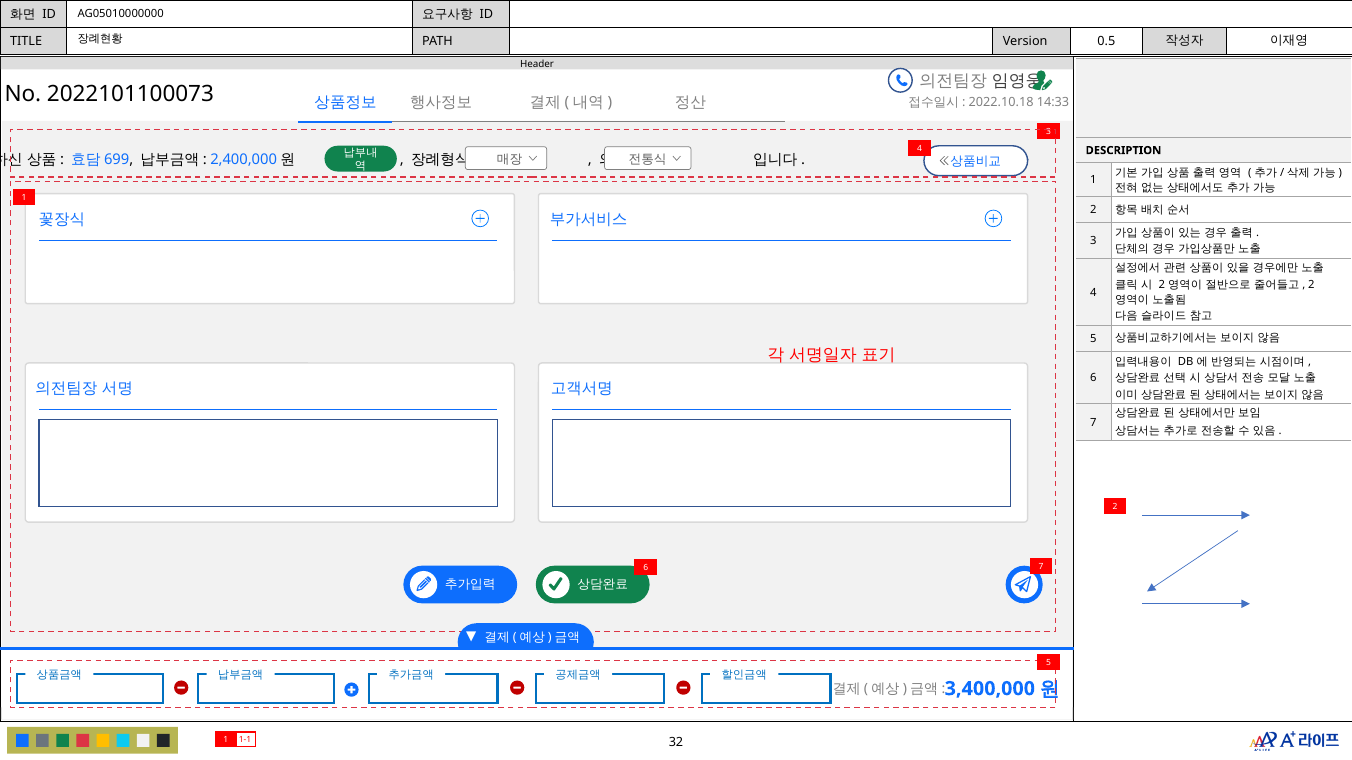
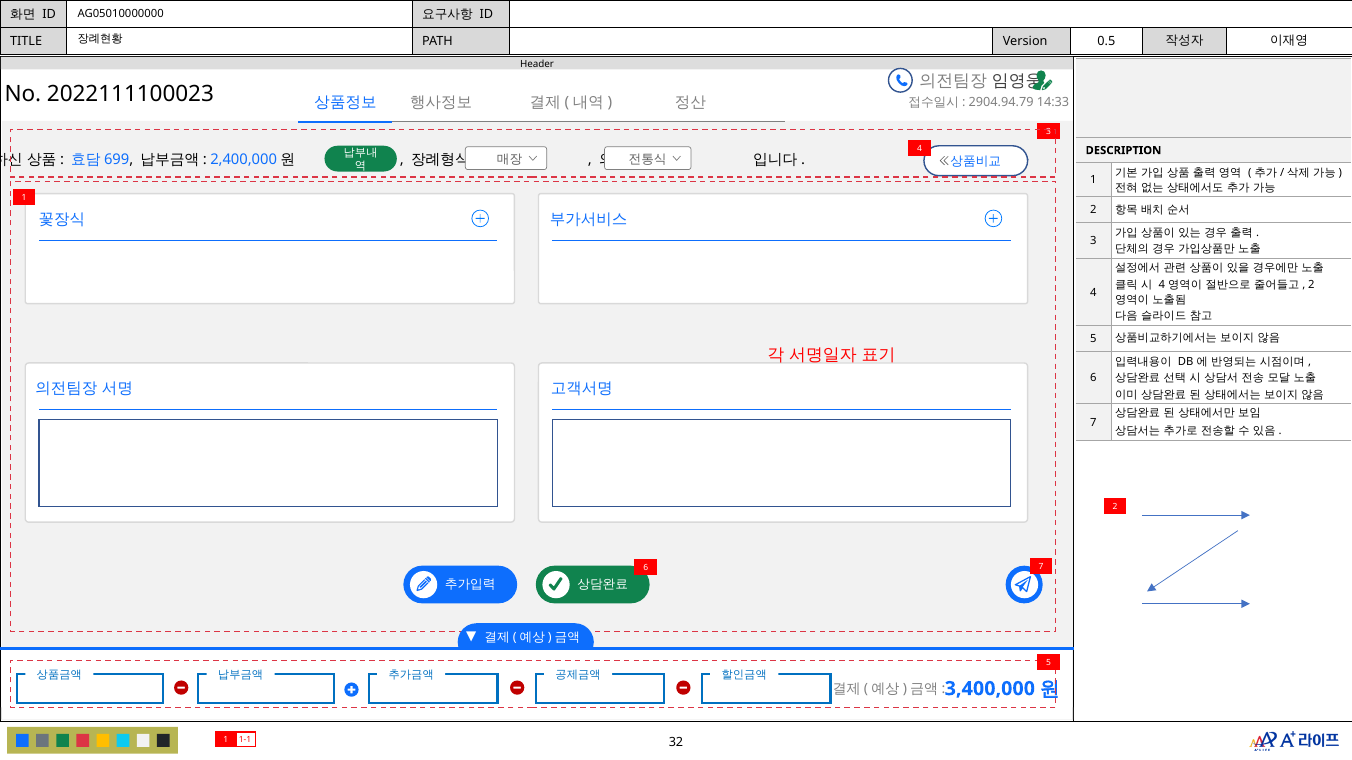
2022101100073: 2022101100073 -> 2022111100023 (130, 94)
2022.10.18: 2022.10.18 -> 2904.94.79 (1001, 102)
2: 2 -> 4 (1162, 285)
